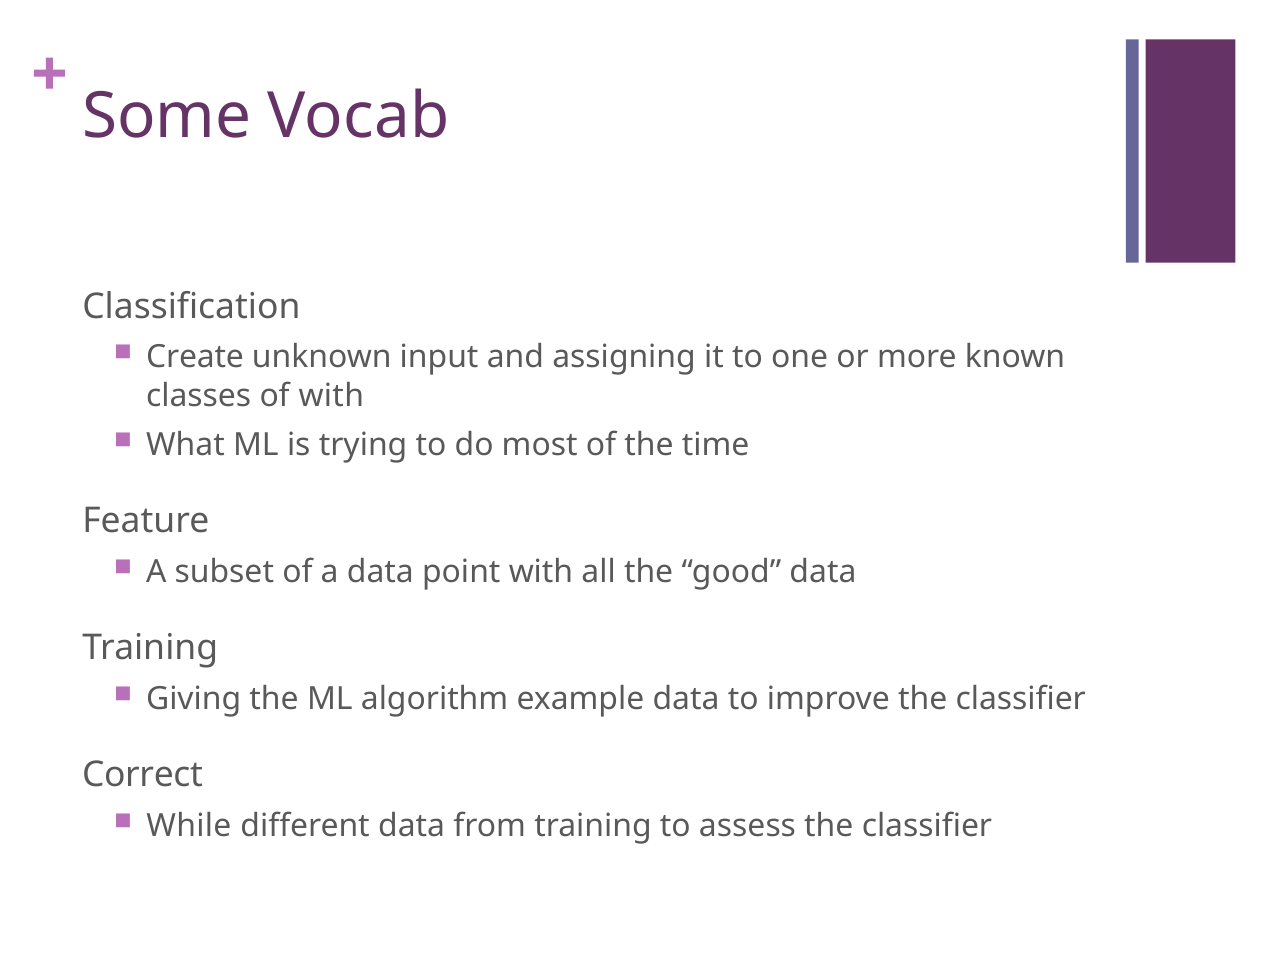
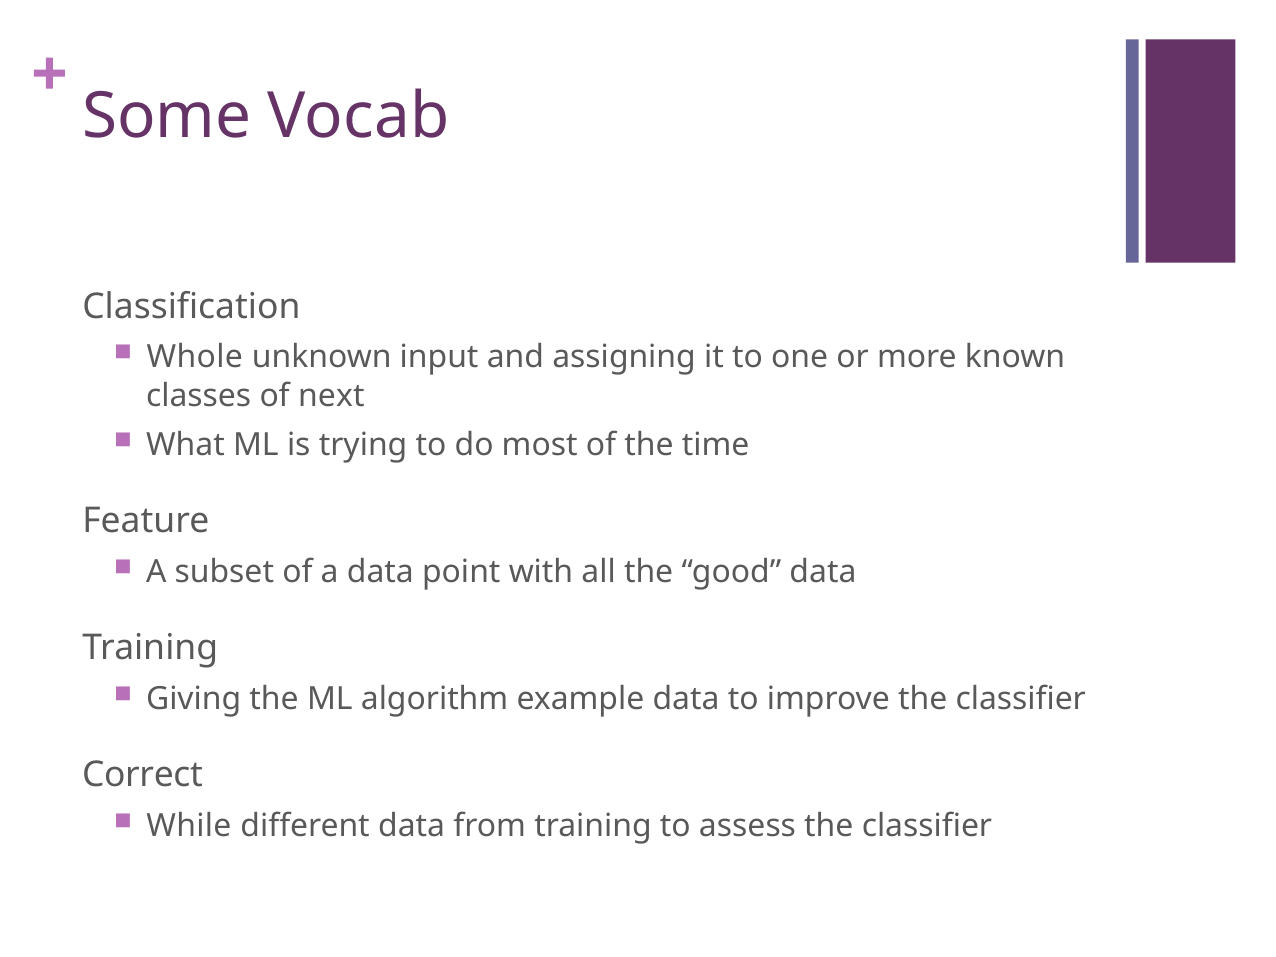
Create: Create -> Whole (195, 357)
of with: with -> next (331, 396)
